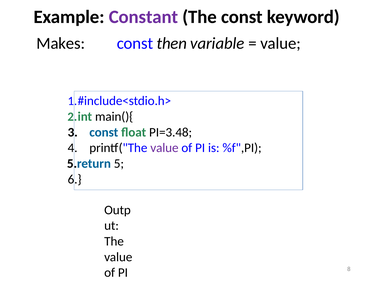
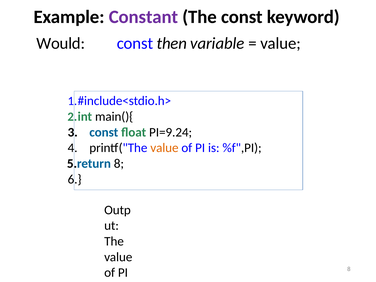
Makes: Makes -> Would (61, 43)
PI=3.48: PI=3.48 -> PI=9.24 (171, 132)
value colour: purple -> orange (164, 148)
5: 5 -> 8 (119, 164)
